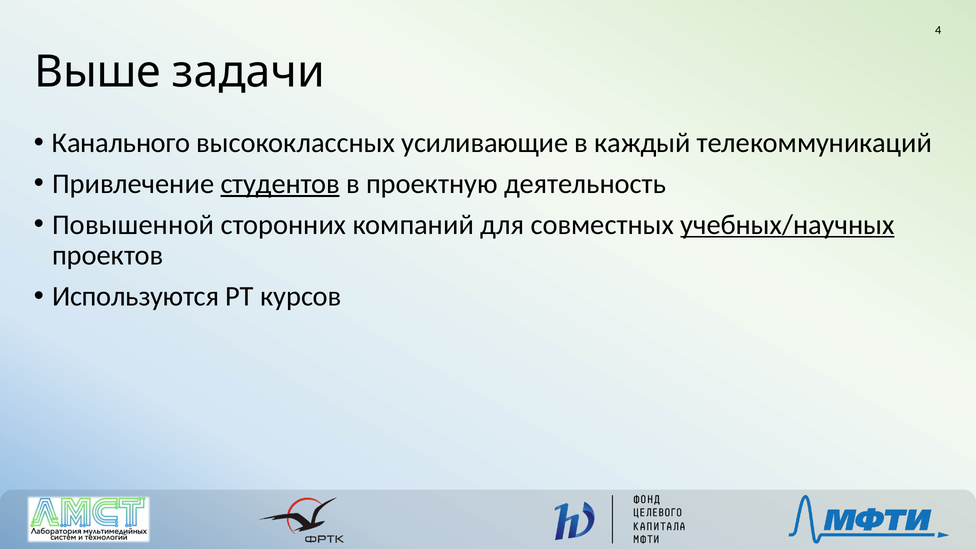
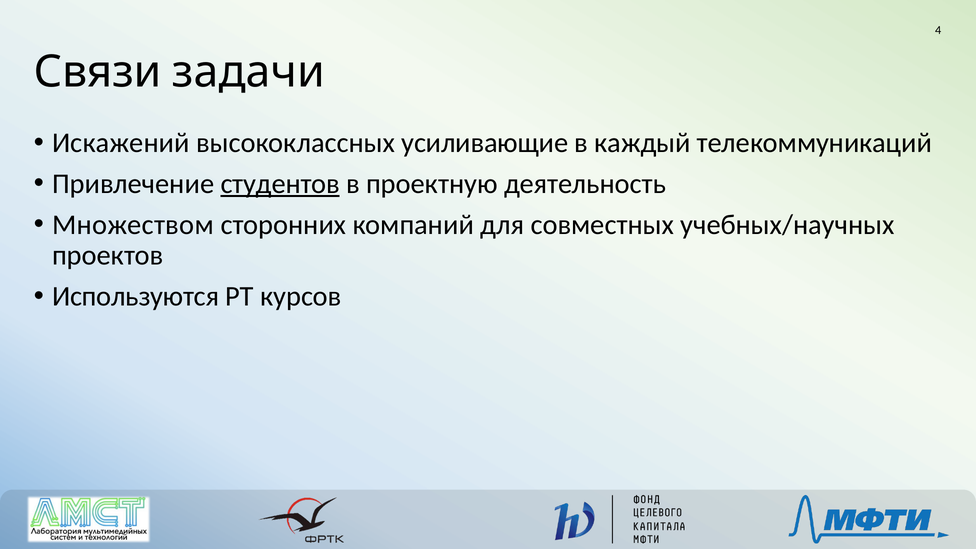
Выше: Выше -> Связи (98, 72)
Канального: Канального -> Искажений (121, 143)
Повышенной: Повышенной -> Множеством (133, 225)
учебных/научных underline: present -> none (787, 225)
